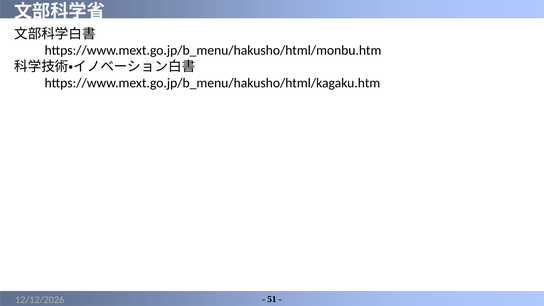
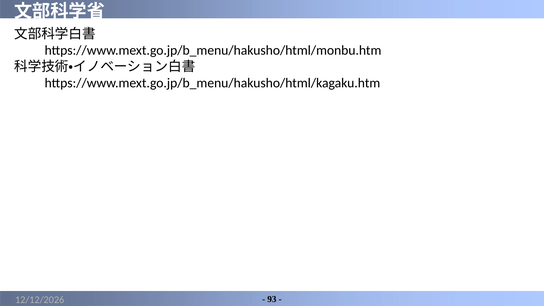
51: 51 -> 93 (272, 299)
